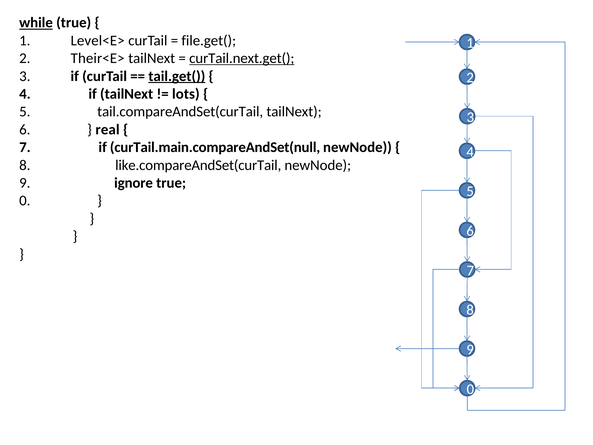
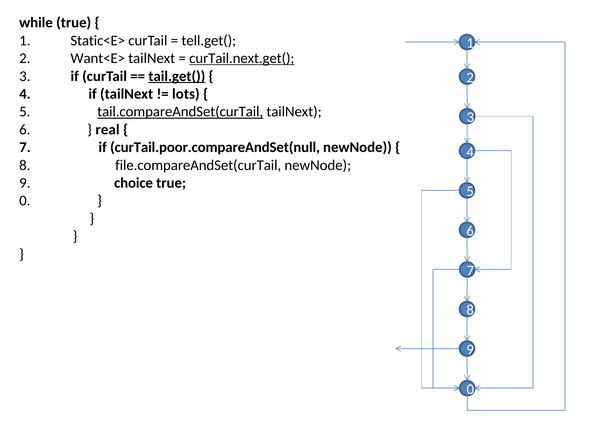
while underline: present -> none (36, 23)
Level<E>: Level<E> -> Static<E> (98, 40)
file.get(: file.get( -> tell.get( (209, 40)
Their<E>: Their<E> -> Want<E> (98, 58)
tail.compareAndSet(curTail underline: none -> present (180, 112)
curTail.main.compareAndSet(null: curTail.main.compareAndSet(null -> curTail.poor.compareAndSet(null (215, 147)
like.compareAndSet(curTail: like.compareAndSet(curTail -> file.compareAndSet(curTail (198, 165)
ignore: ignore -> choice (134, 183)
